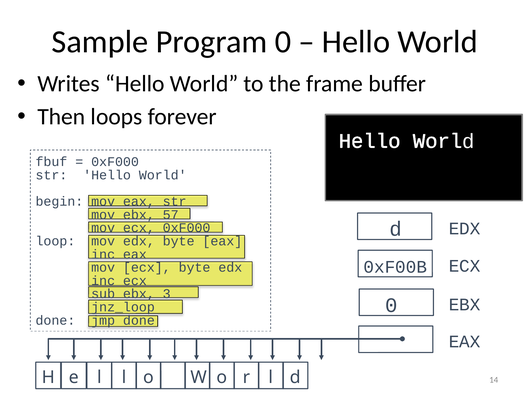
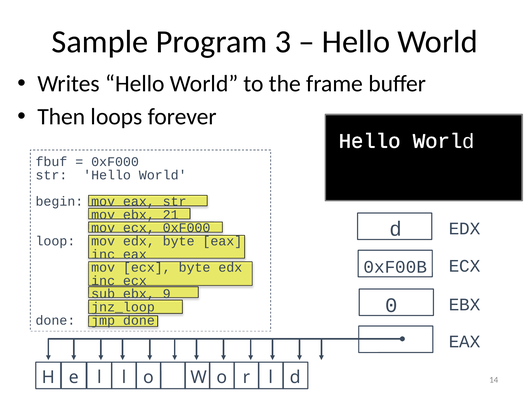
Program 0: 0 -> 3 (283, 42)
57: 57 -> 21 (171, 214)
ebx 3: 3 -> 9 (167, 294)
